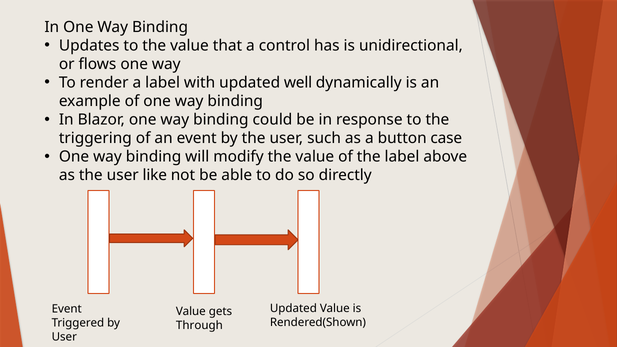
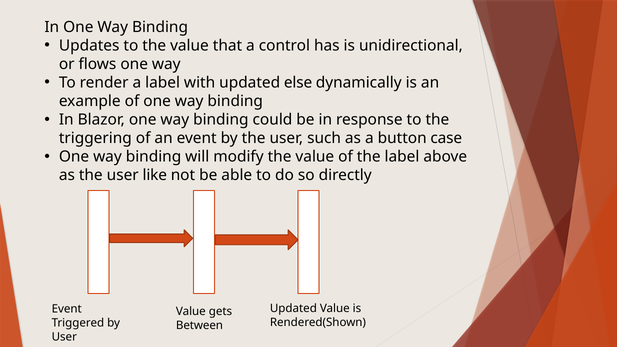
well: well -> else (298, 83)
Through: Through -> Between (199, 325)
